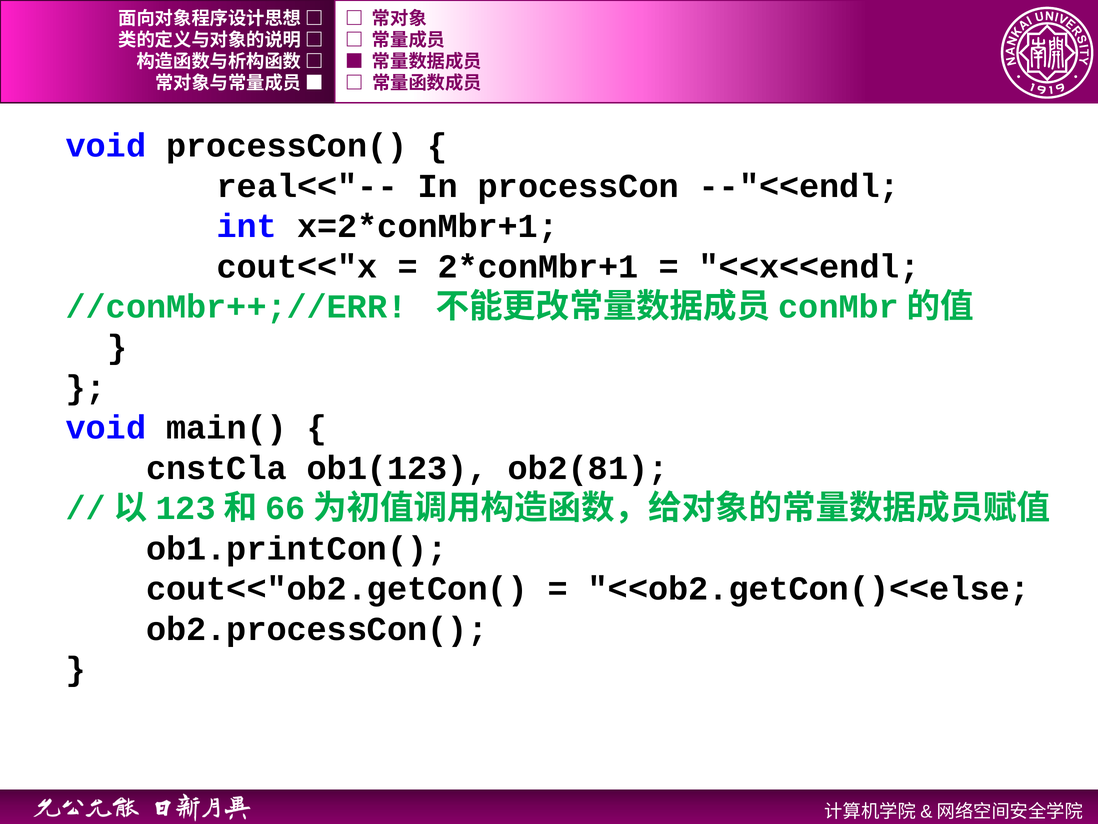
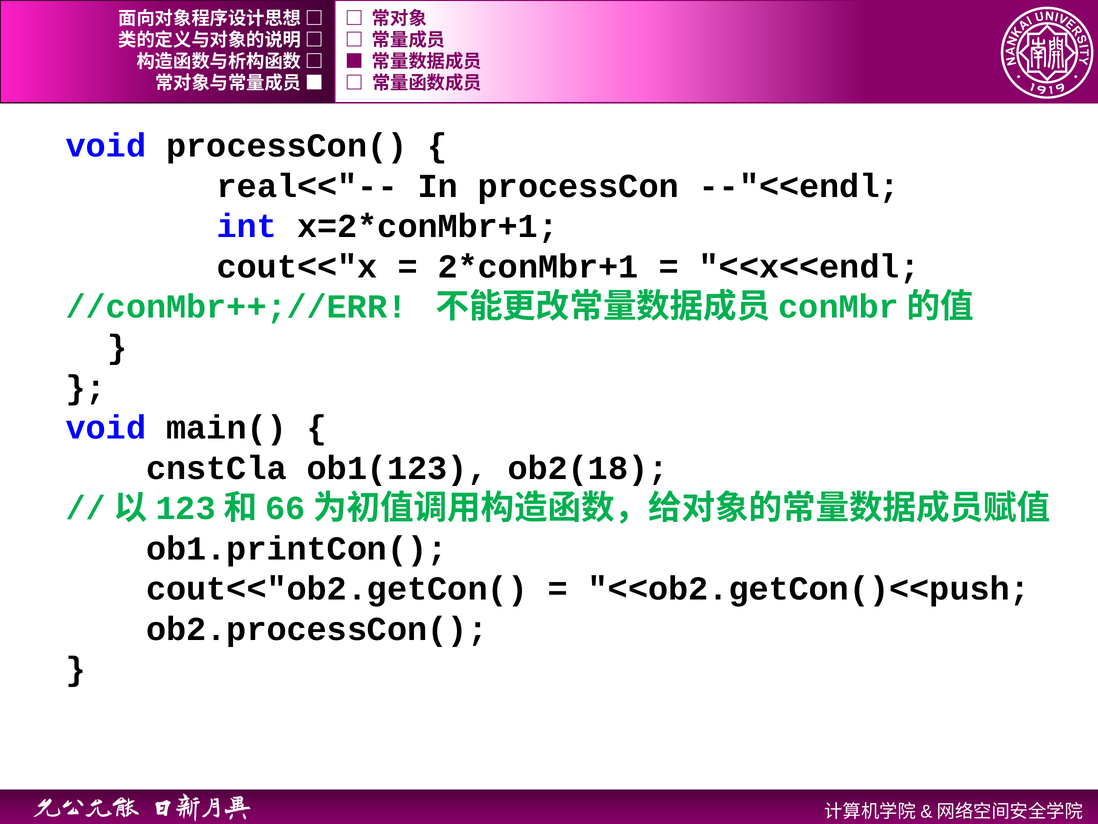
ob2(81: ob2(81 -> ob2(18 (588, 468)
<<ob2.getCon()<<else: <<ob2.getCon()<<else -> <<ob2.getCon()<<push (809, 588)
